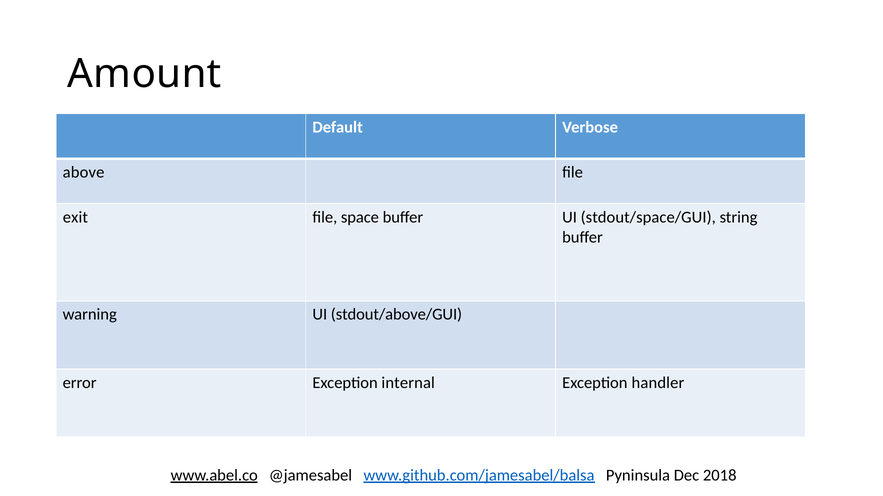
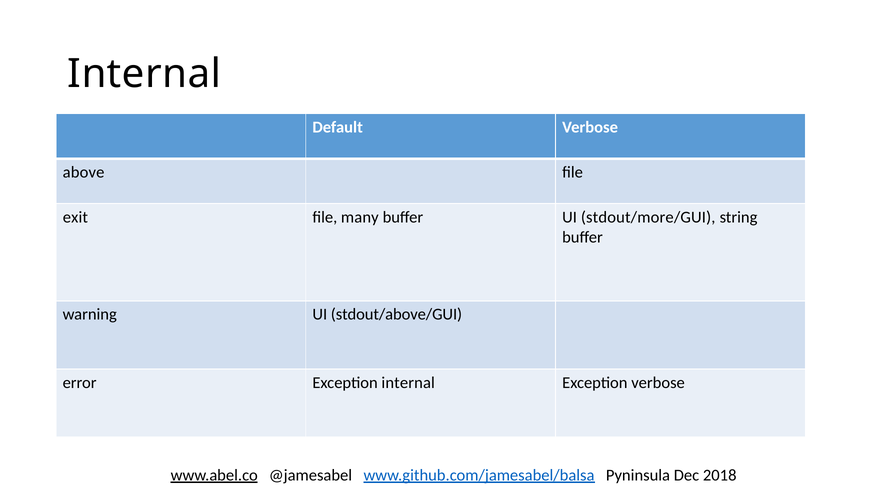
Amount: Amount -> Internal (144, 74)
space: space -> many (360, 218)
stdout/space/GUI: stdout/space/GUI -> stdout/more/GUI (648, 218)
Exception handler: handler -> verbose (658, 383)
